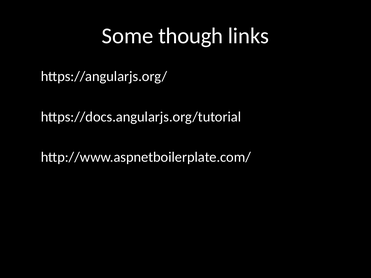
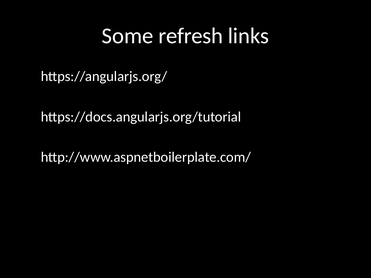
though: though -> refresh (191, 36)
